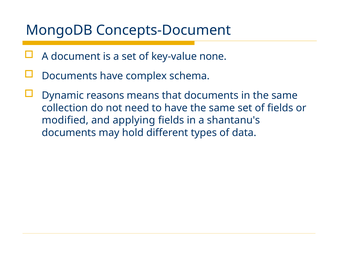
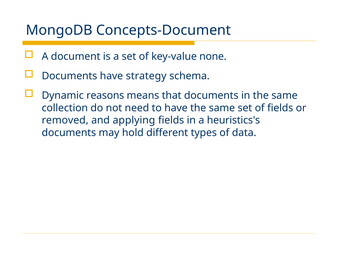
complex: complex -> strategy (146, 76)
modified: modified -> removed (65, 120)
shantanu's: shantanu's -> heuristics's (233, 120)
